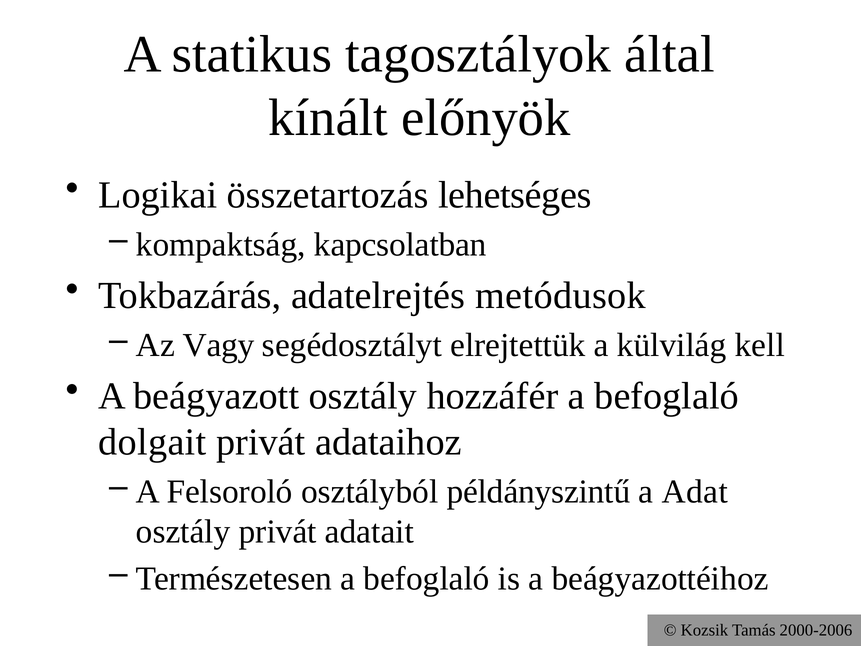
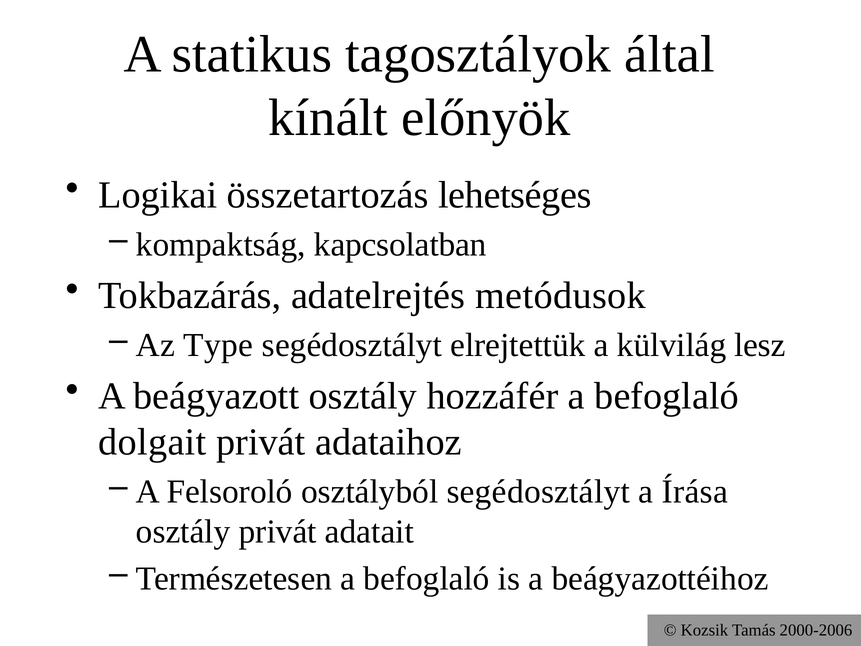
Vagy: Vagy -> Type (218, 345)
kell: kell -> lesz (760, 345)
osztályból példányszintű: példányszintű -> segédosztályt (538, 491)
Adat: Adat -> Írása (695, 491)
